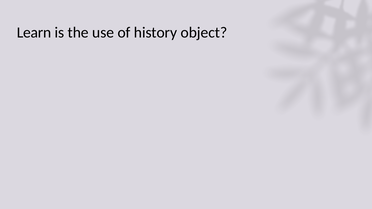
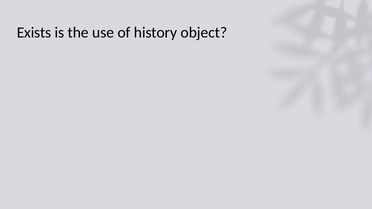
Learn: Learn -> Exists (34, 32)
